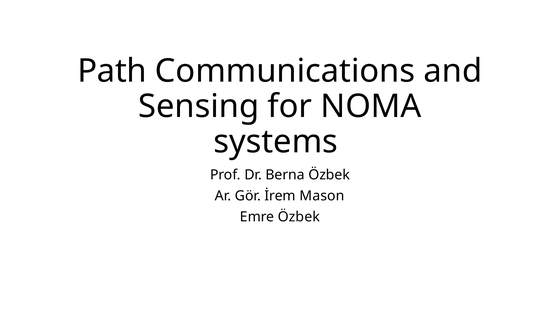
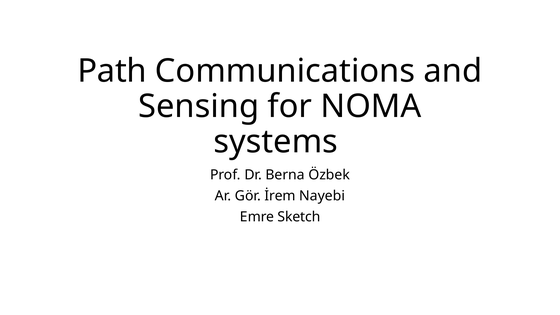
Mason: Mason -> Nayebi (322, 196)
Emre Özbek: Özbek -> Sketch (299, 217)
